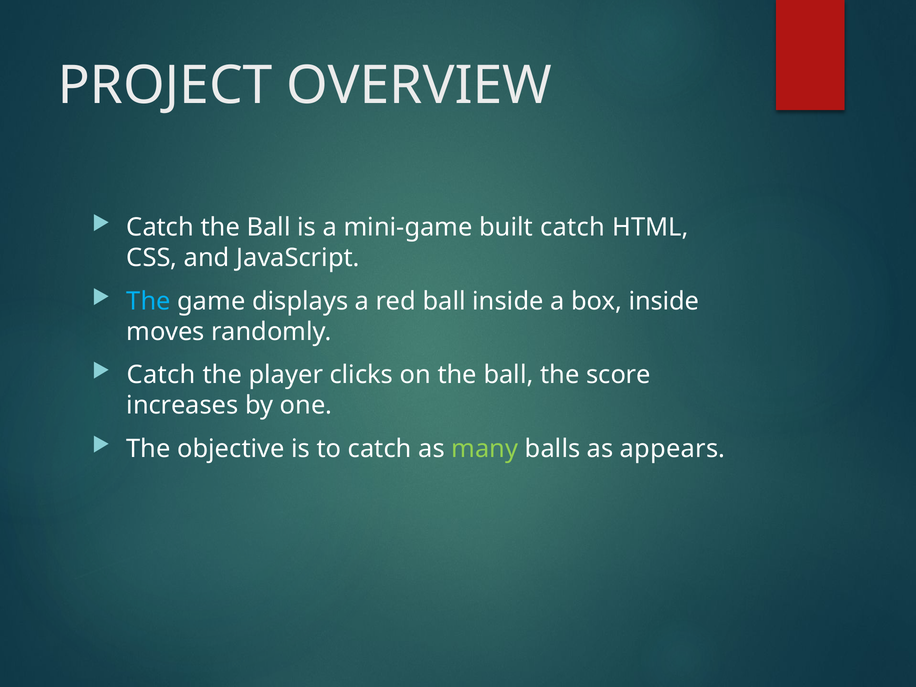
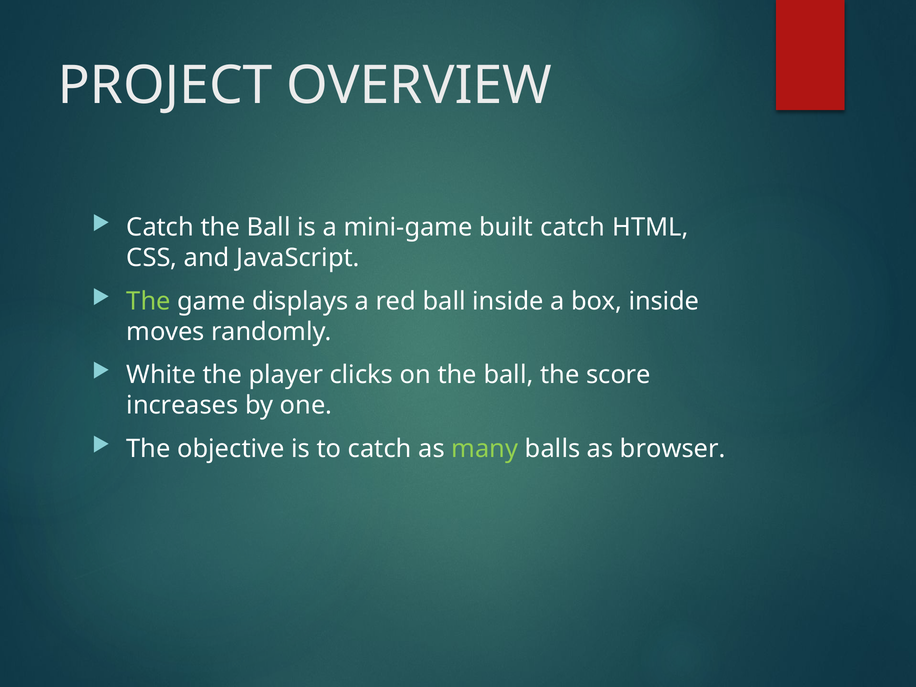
The colour: light blue -> light green (149, 301)
Catch: Catch -> White (161, 375)
appears: appears -> browser (673, 449)
